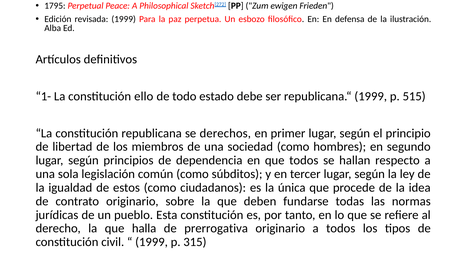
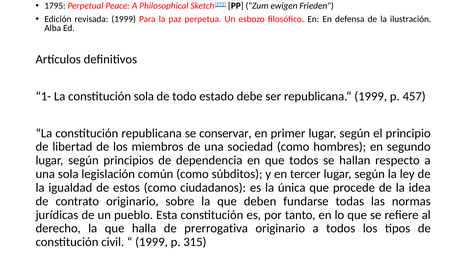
constitución ello: ello -> sola (144, 96)
515: 515 -> 457 (414, 96)
derechos: derechos -> conservar (225, 134)
